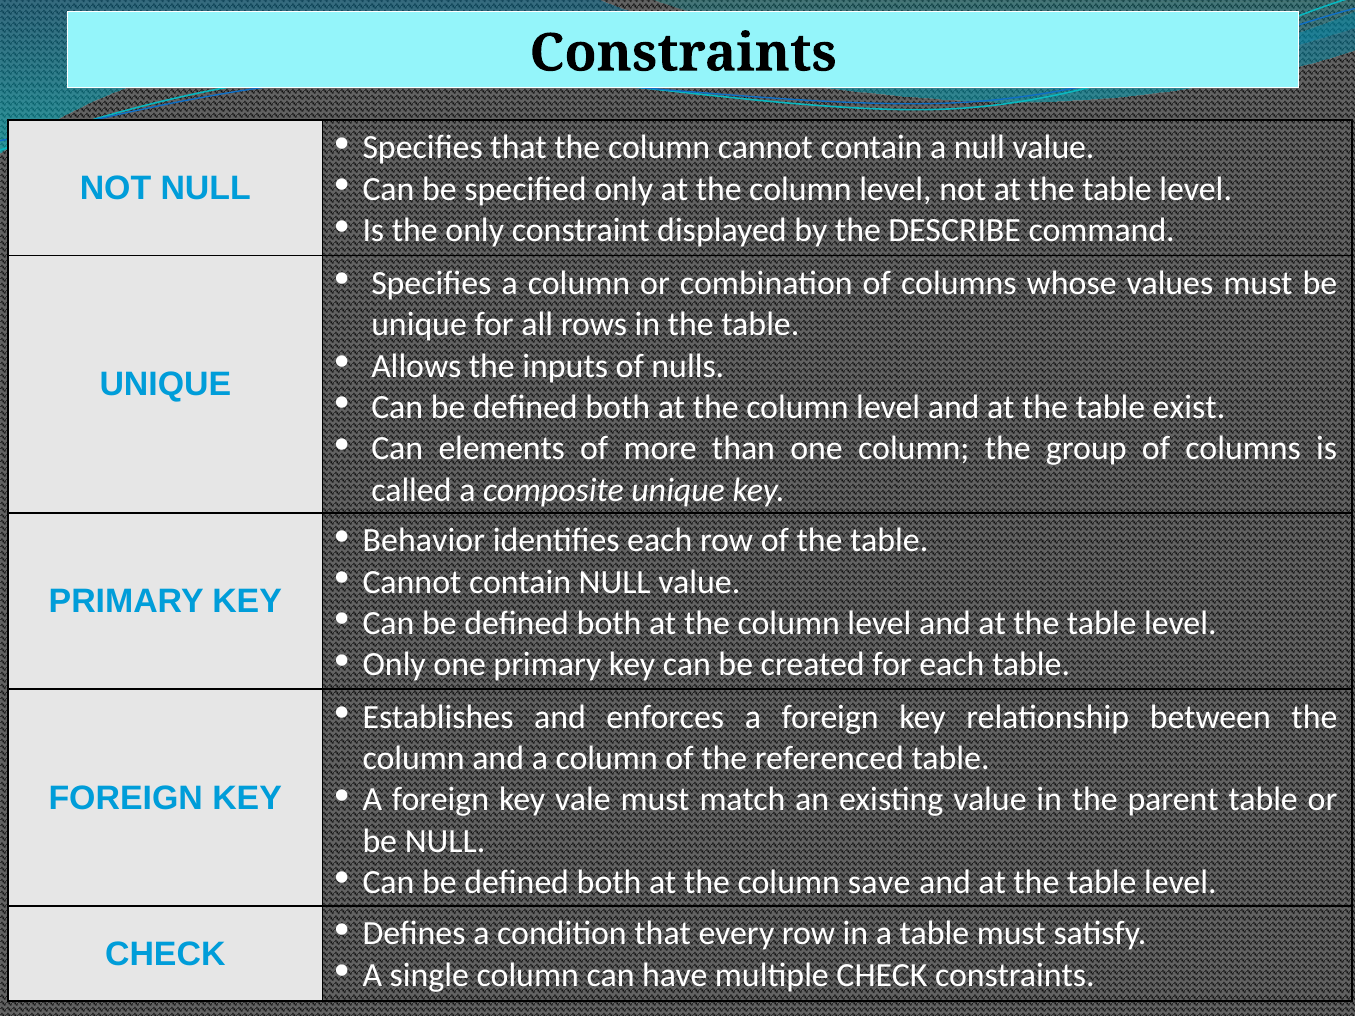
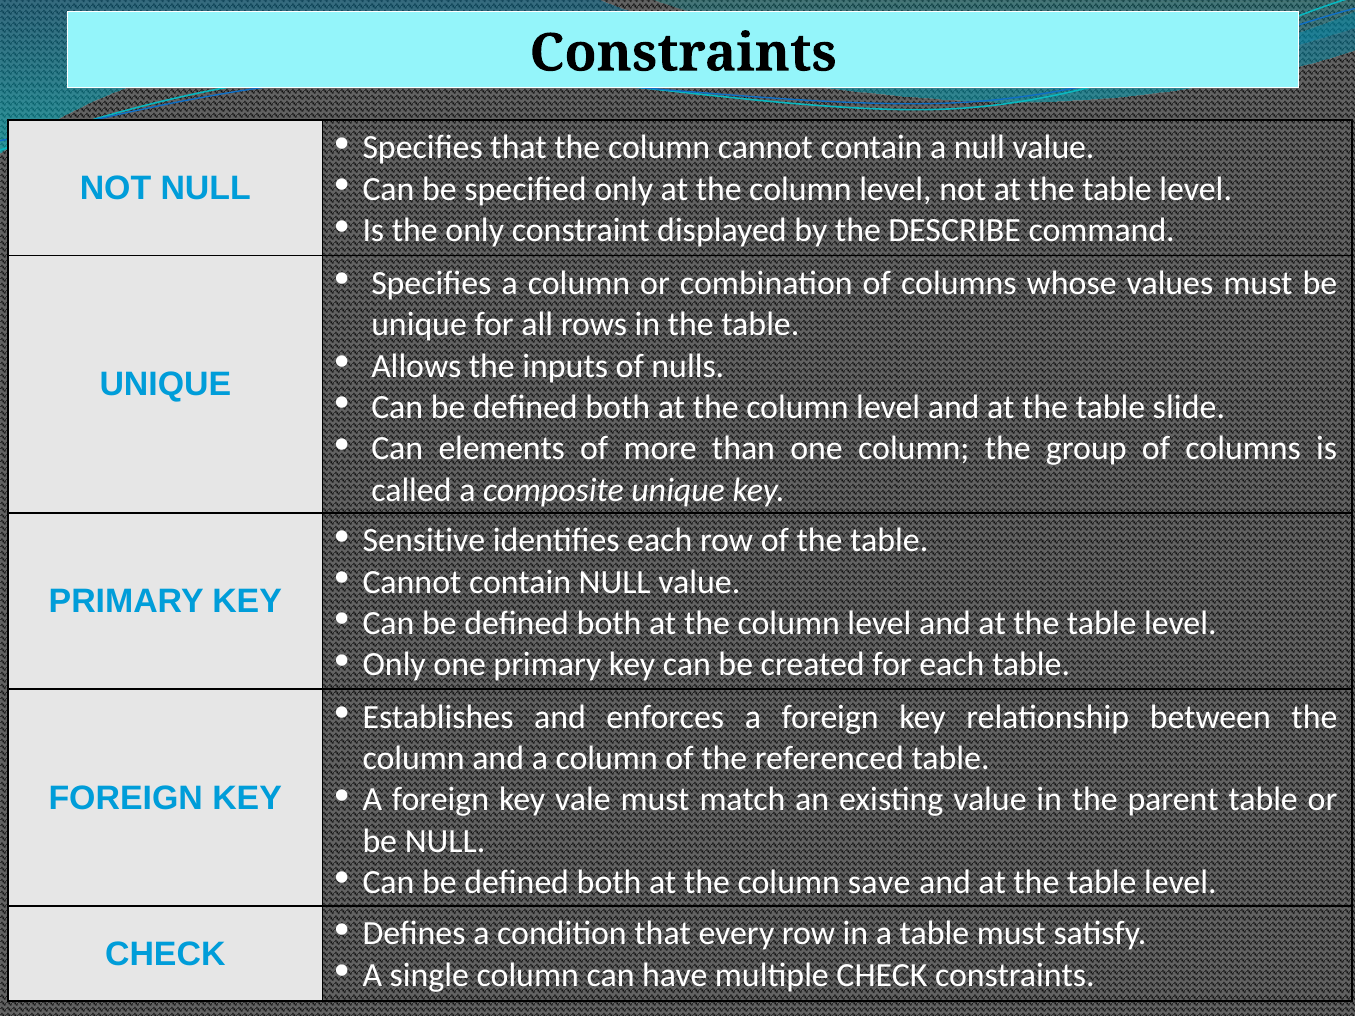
exist: exist -> slide (1189, 407)
Behavior: Behavior -> Sensitive (424, 541)
